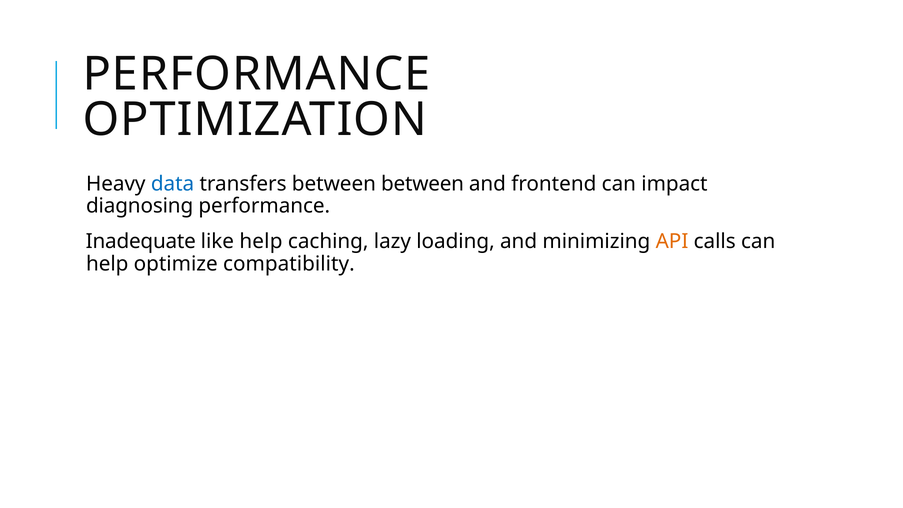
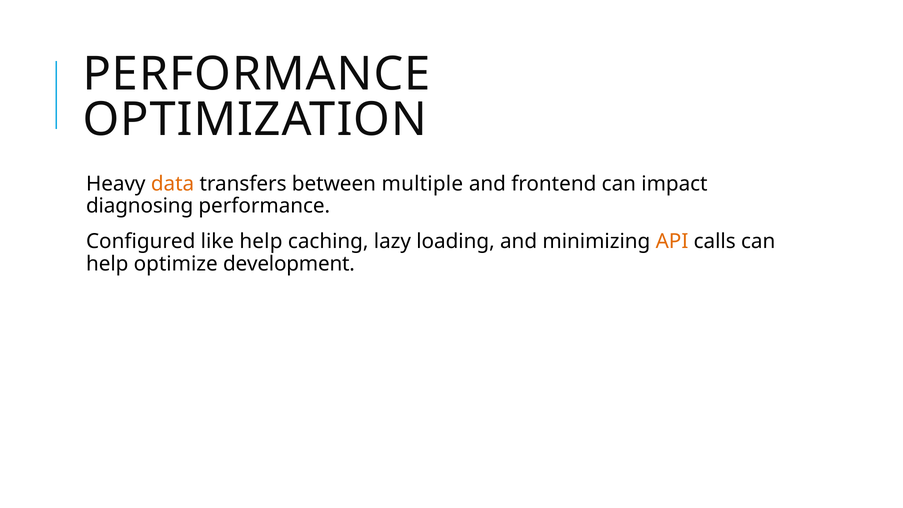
data colour: blue -> orange (173, 184)
between between: between -> multiple (422, 184)
Inadequate: Inadequate -> Configured (141, 242)
compatibility: compatibility -> development (289, 264)
